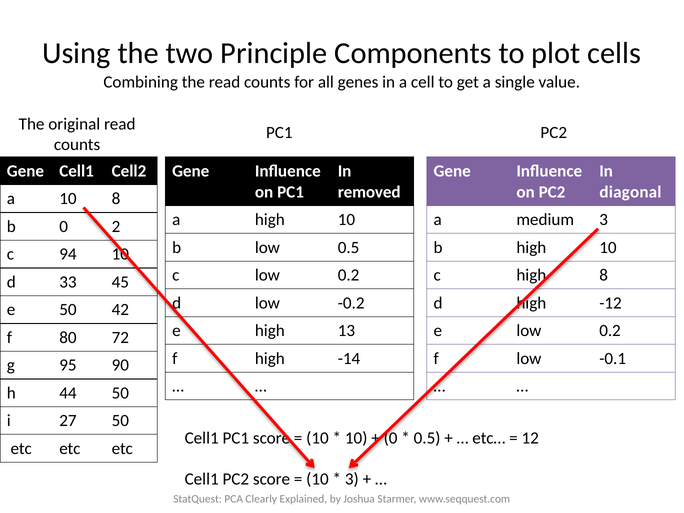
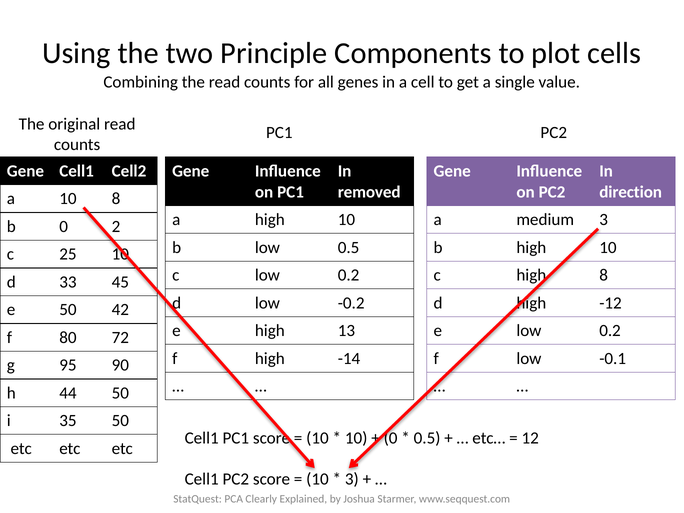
diagonal: diagonal -> direction (631, 192)
94: 94 -> 25 (68, 254)
27: 27 -> 35 (68, 421)
